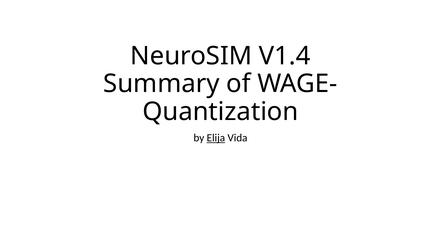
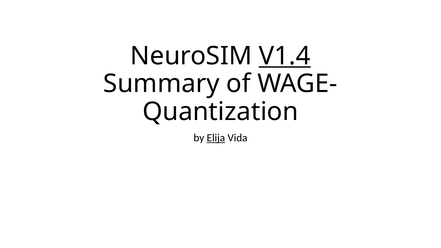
V1.4 underline: none -> present (285, 56)
